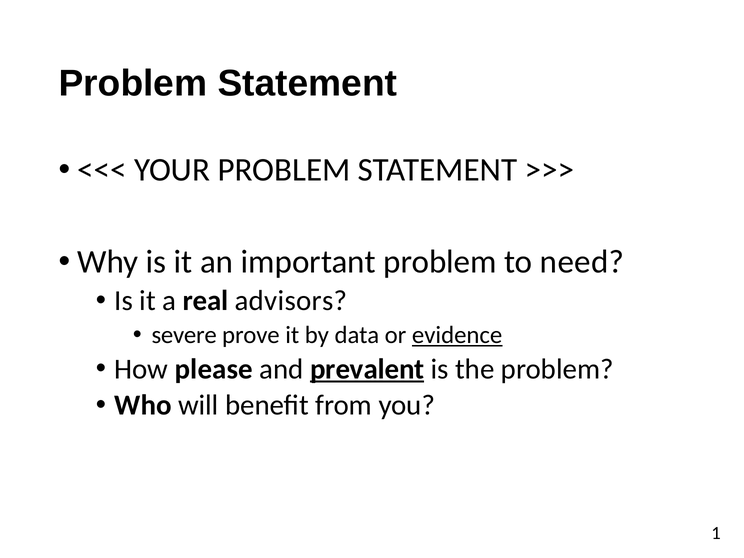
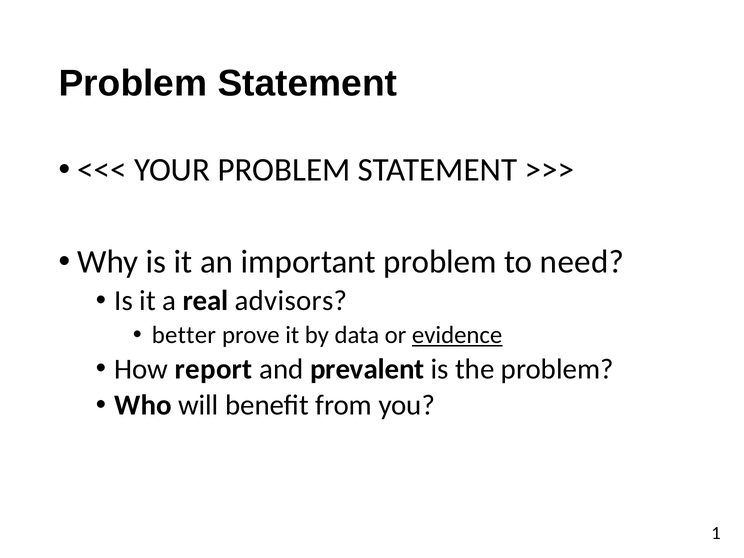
severe: severe -> better (184, 335)
please: please -> report (214, 369)
prevalent underline: present -> none (367, 369)
